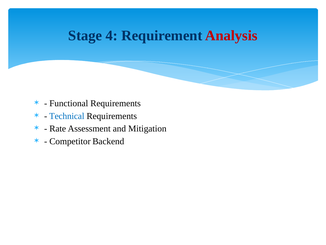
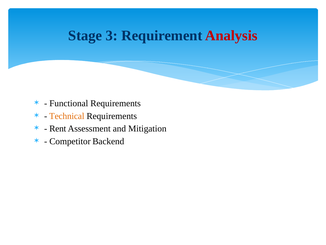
4: 4 -> 3 (112, 35)
Technical colour: blue -> orange (67, 116)
Rate: Rate -> Rent (58, 128)
